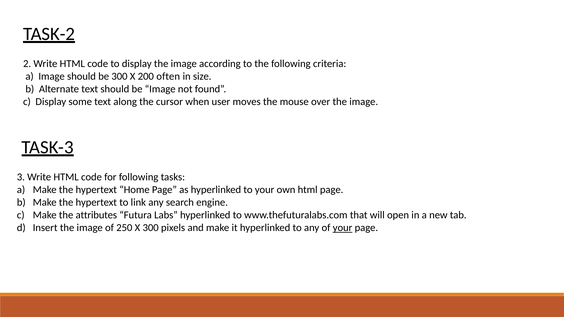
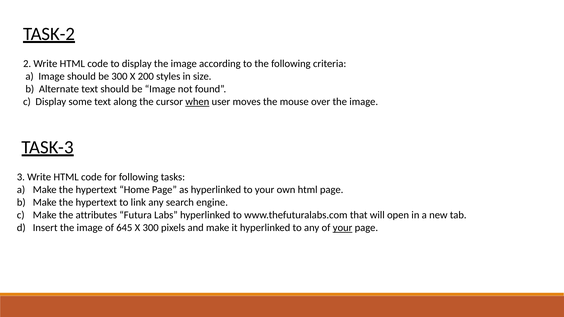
often: often -> styles (168, 76)
when underline: none -> present (197, 102)
250: 250 -> 645 (124, 228)
